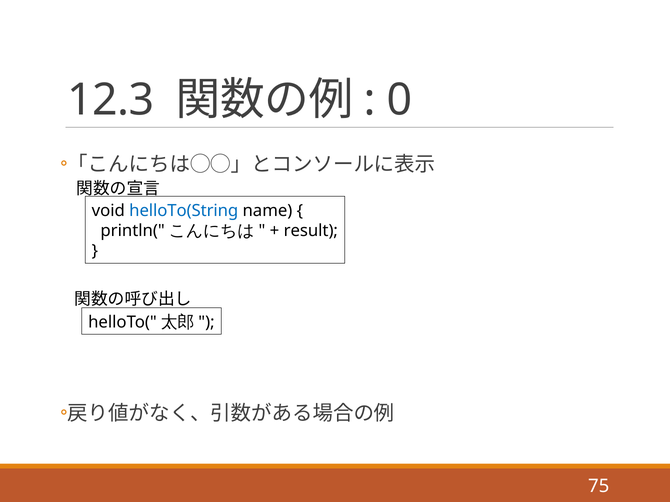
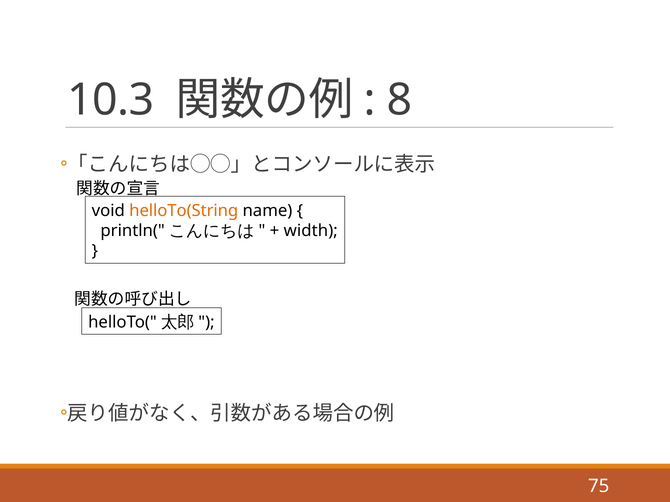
12.3: 12.3 -> 10.3 (111, 100)
0: 0 -> 8 (399, 100)
helloTo(String colour: blue -> orange (184, 211)
result: result -> width (311, 231)
